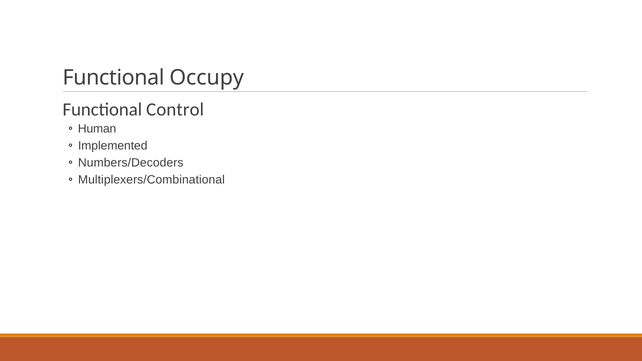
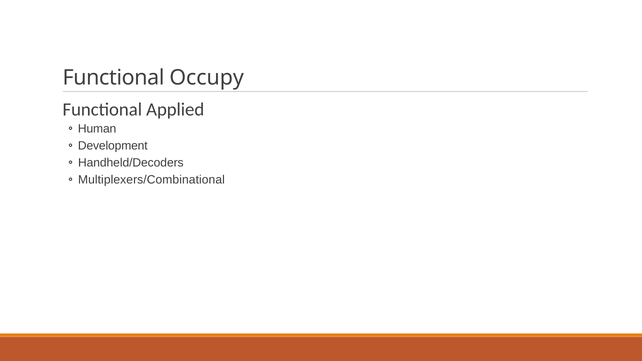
Control: Control -> Applied (175, 110)
Implemented: Implemented -> Development (113, 146)
Numbers/Decoders: Numbers/Decoders -> Handheld/Decoders (131, 163)
